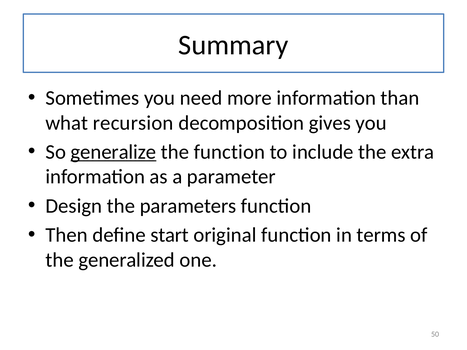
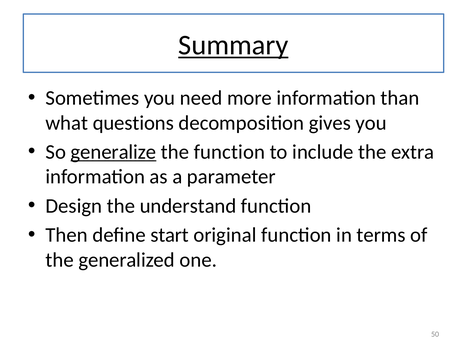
Summary underline: none -> present (233, 45)
recursion: recursion -> questions (133, 123)
parameters: parameters -> understand (188, 206)
